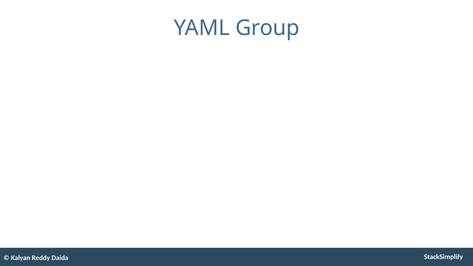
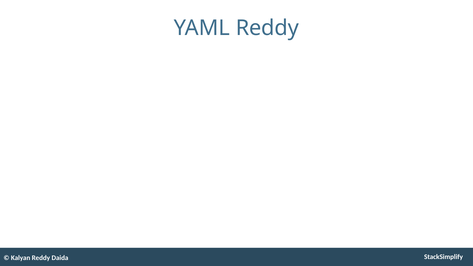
YAML Group: Group -> Reddy (267, 28)
